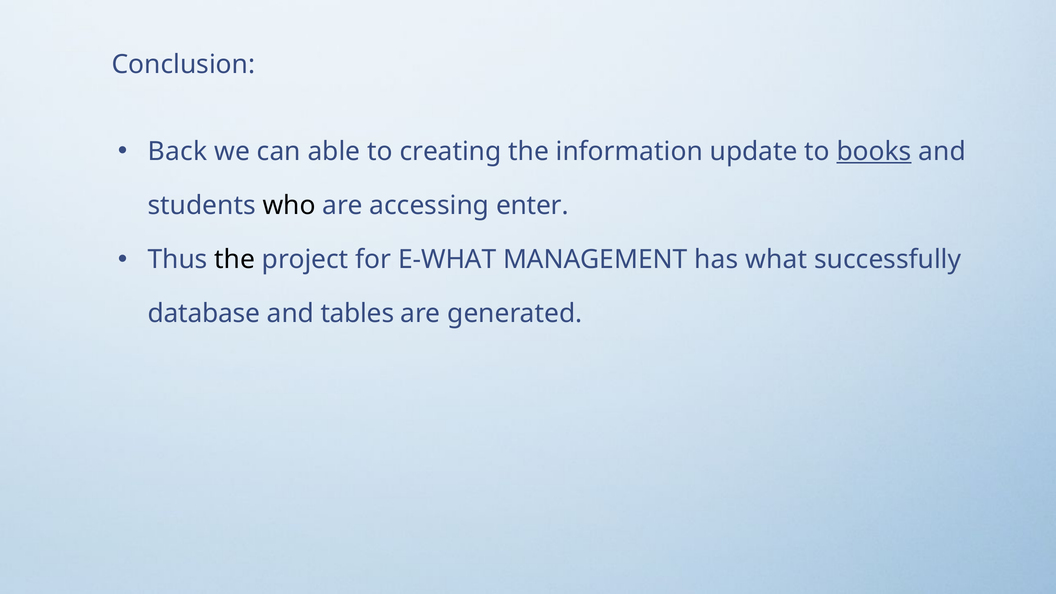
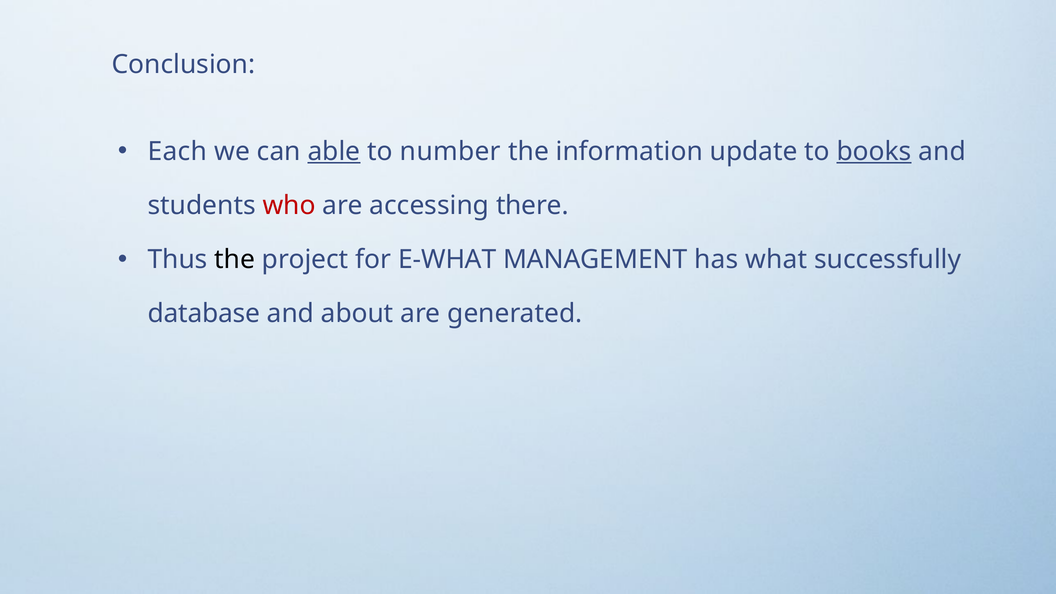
Back: Back -> Each (177, 151)
able underline: none -> present (334, 151)
creating: creating -> number (450, 151)
who colour: black -> red (289, 206)
enter: enter -> there (532, 206)
tables: tables -> about (357, 314)
